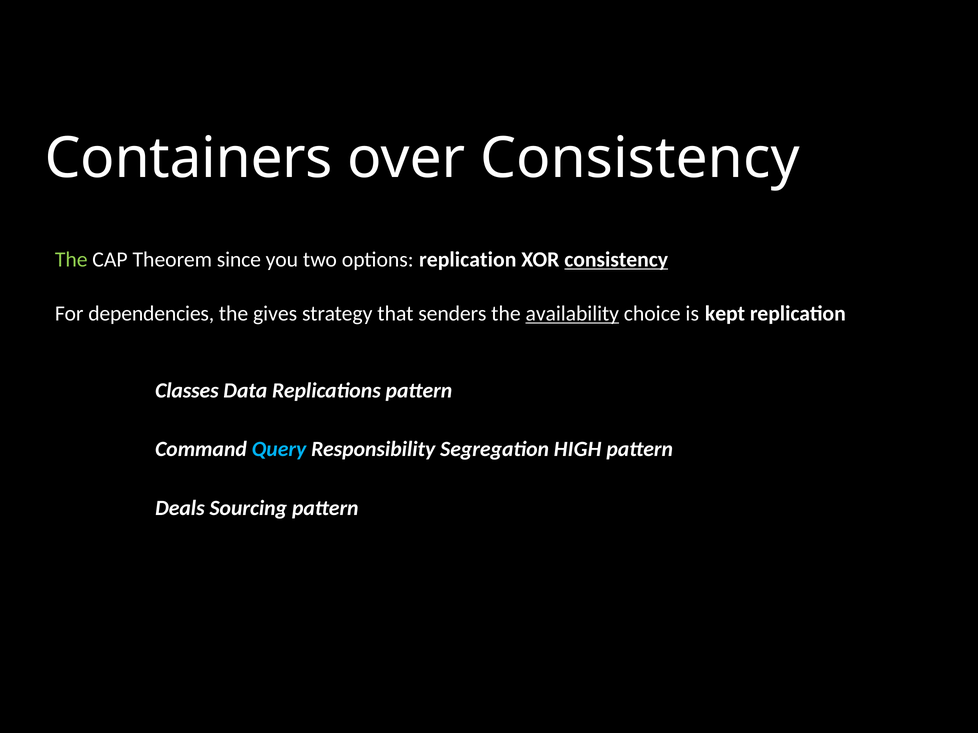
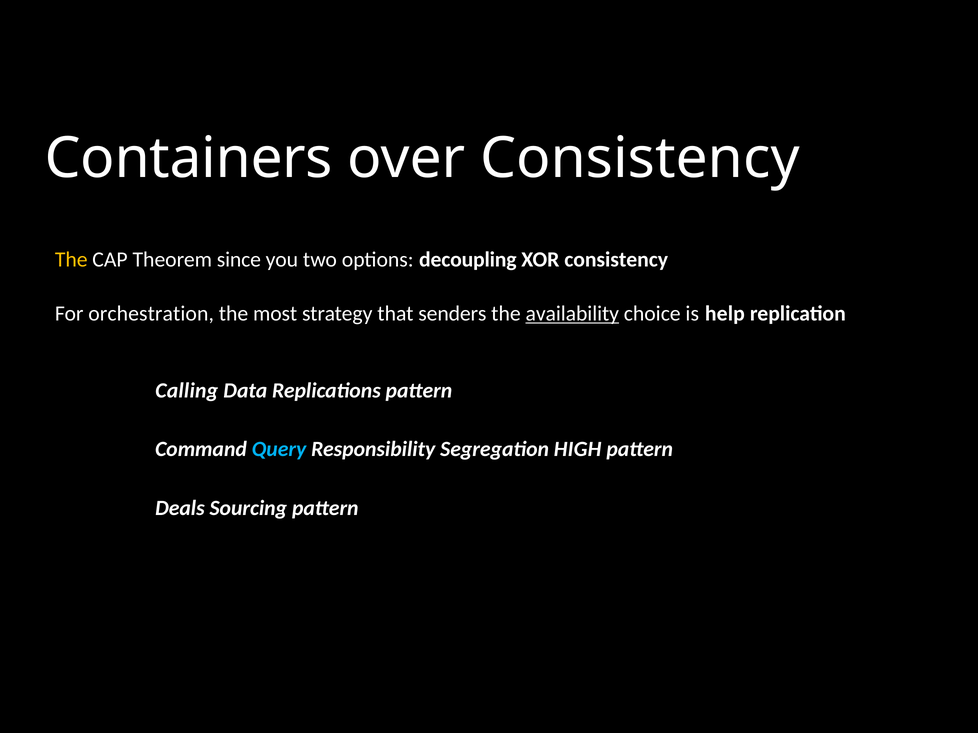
The colour: light green -> yellow (71, 260)
options replication: replication -> decoupling (468, 260)
consistency underline: present -> none (616, 260)
dependencies: dependencies -> orchestration (151, 314)
gives: gives -> most (275, 314)
kept: kept -> help (725, 314)
Classes: Classes -> Calling (187, 391)
